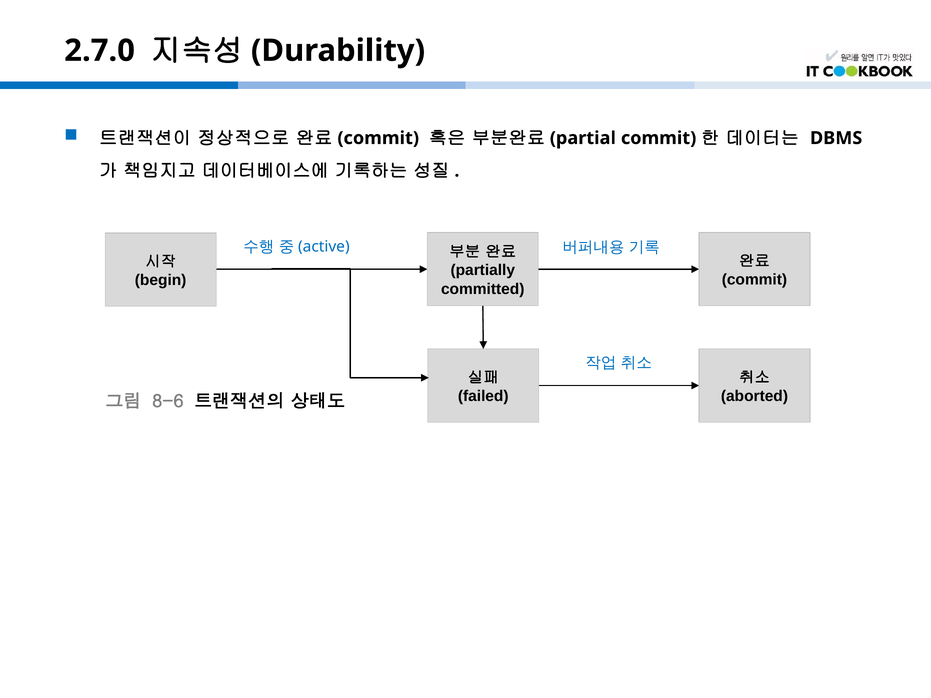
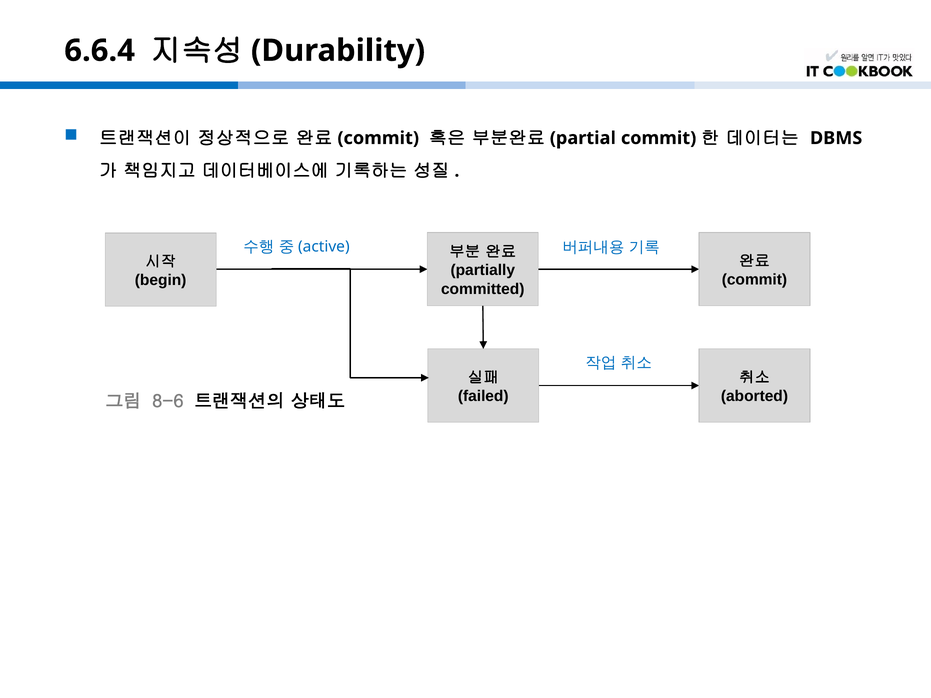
2.7.0: 2.7.0 -> 6.6.4 (100, 51)
